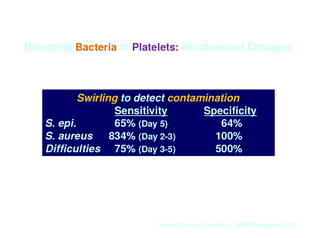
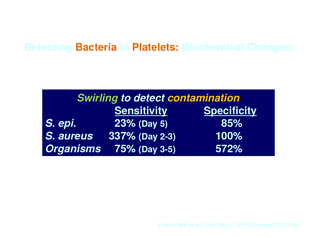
Platelets colour: purple -> orange (156, 47)
Swirling colour: yellow -> light green (98, 98)
65%: 65% -> 23% (125, 123)
64%: 64% -> 85% (232, 123)
834%: 834% -> 337% (122, 136)
Difficulties: Difficulties -> Organisms (73, 149)
500%: 500% -> 572% (229, 149)
